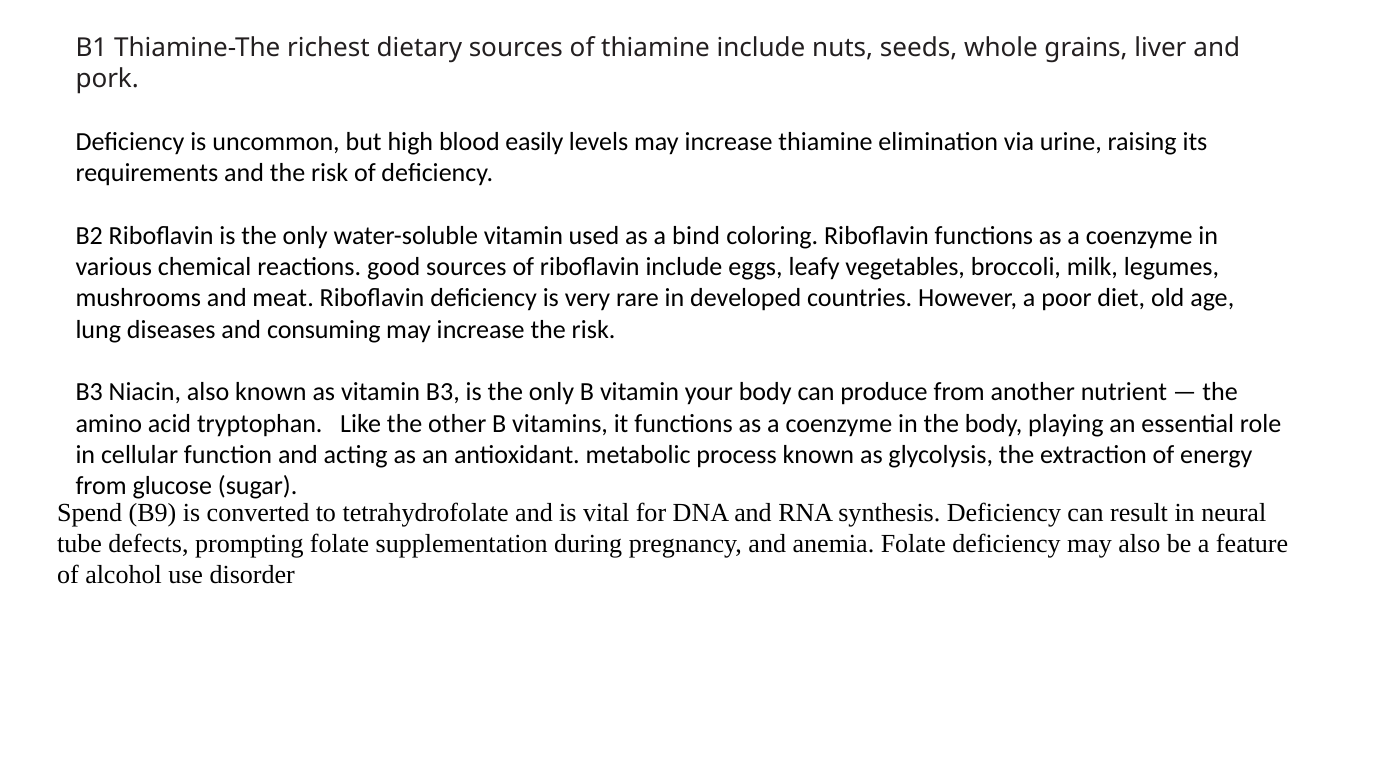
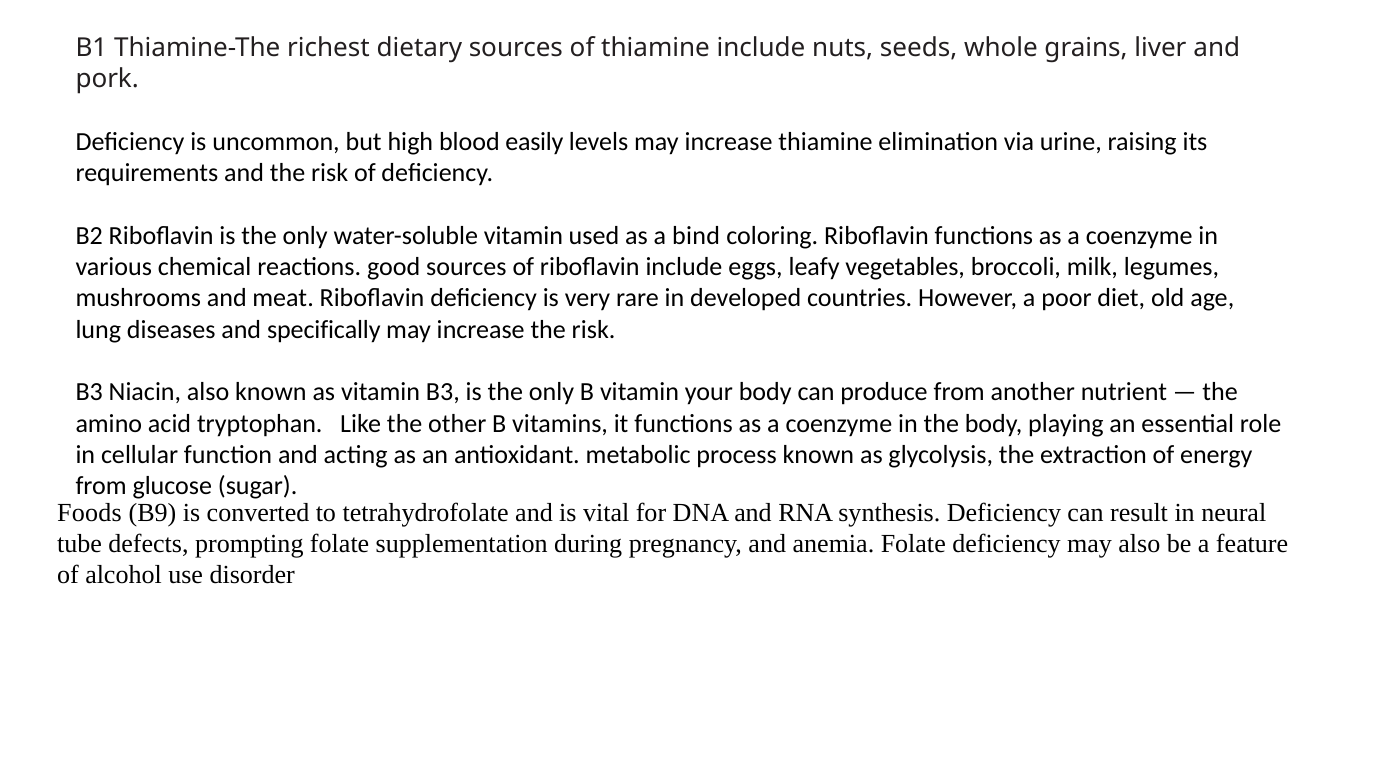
consuming: consuming -> specifically (324, 330)
Spend: Spend -> Foods (89, 512)
